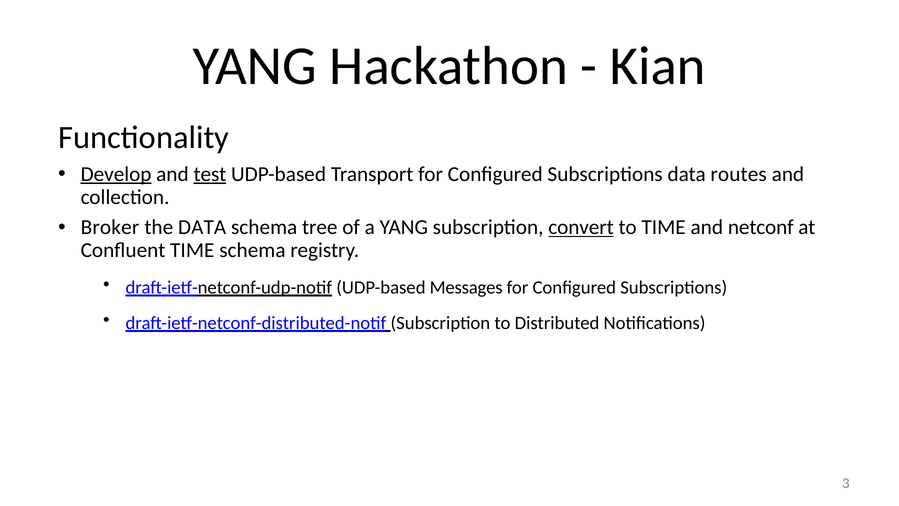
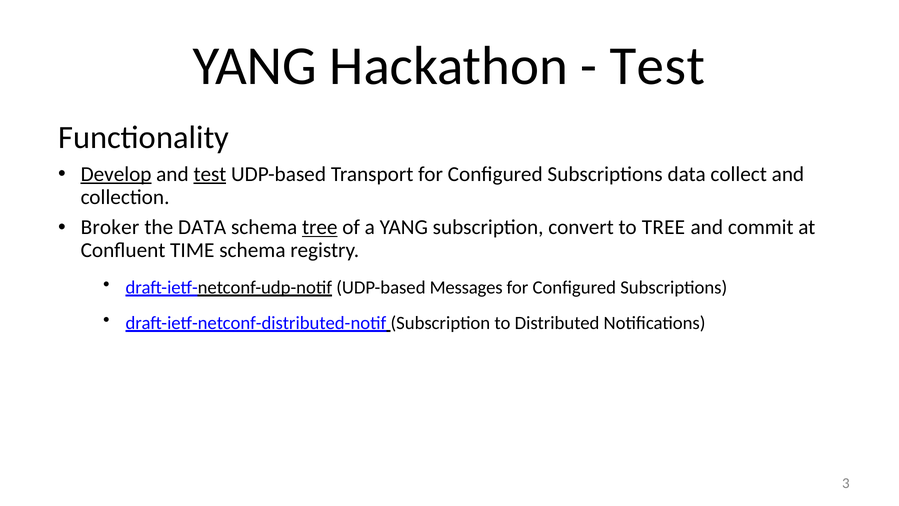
Kian: Kian -> Test (657, 66)
routes: routes -> collect (739, 174)
tree underline: none -> present (320, 227)
convert underline: present -> none (581, 227)
to TIME: TIME -> TREE (663, 227)
netconf: netconf -> commit (761, 227)
